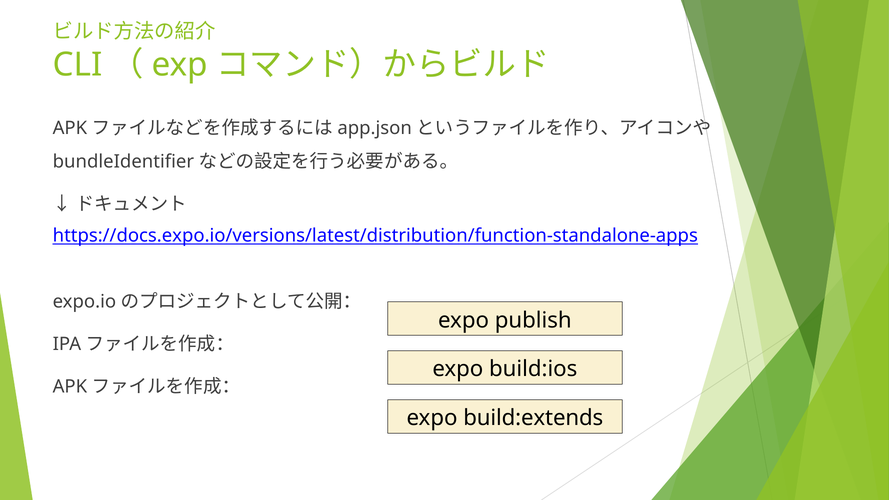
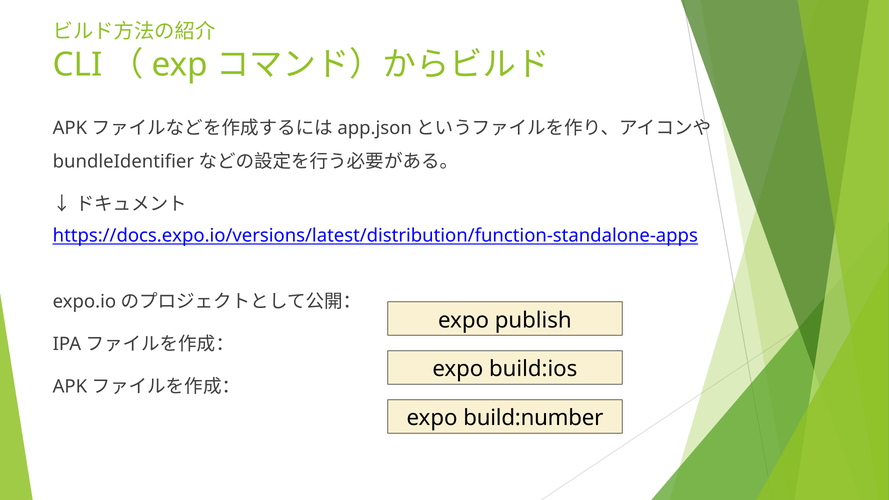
build:extends: build:extends -> build:number (533, 418)
